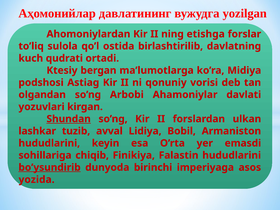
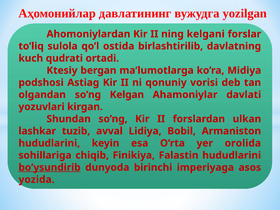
etishga: etishga -> kelgani (206, 34)
Arbobi: Arbobi -> Kelgan (127, 95)
Shundan underline: present -> none (69, 119)
emasdi: emasdi -> orolida (243, 143)
